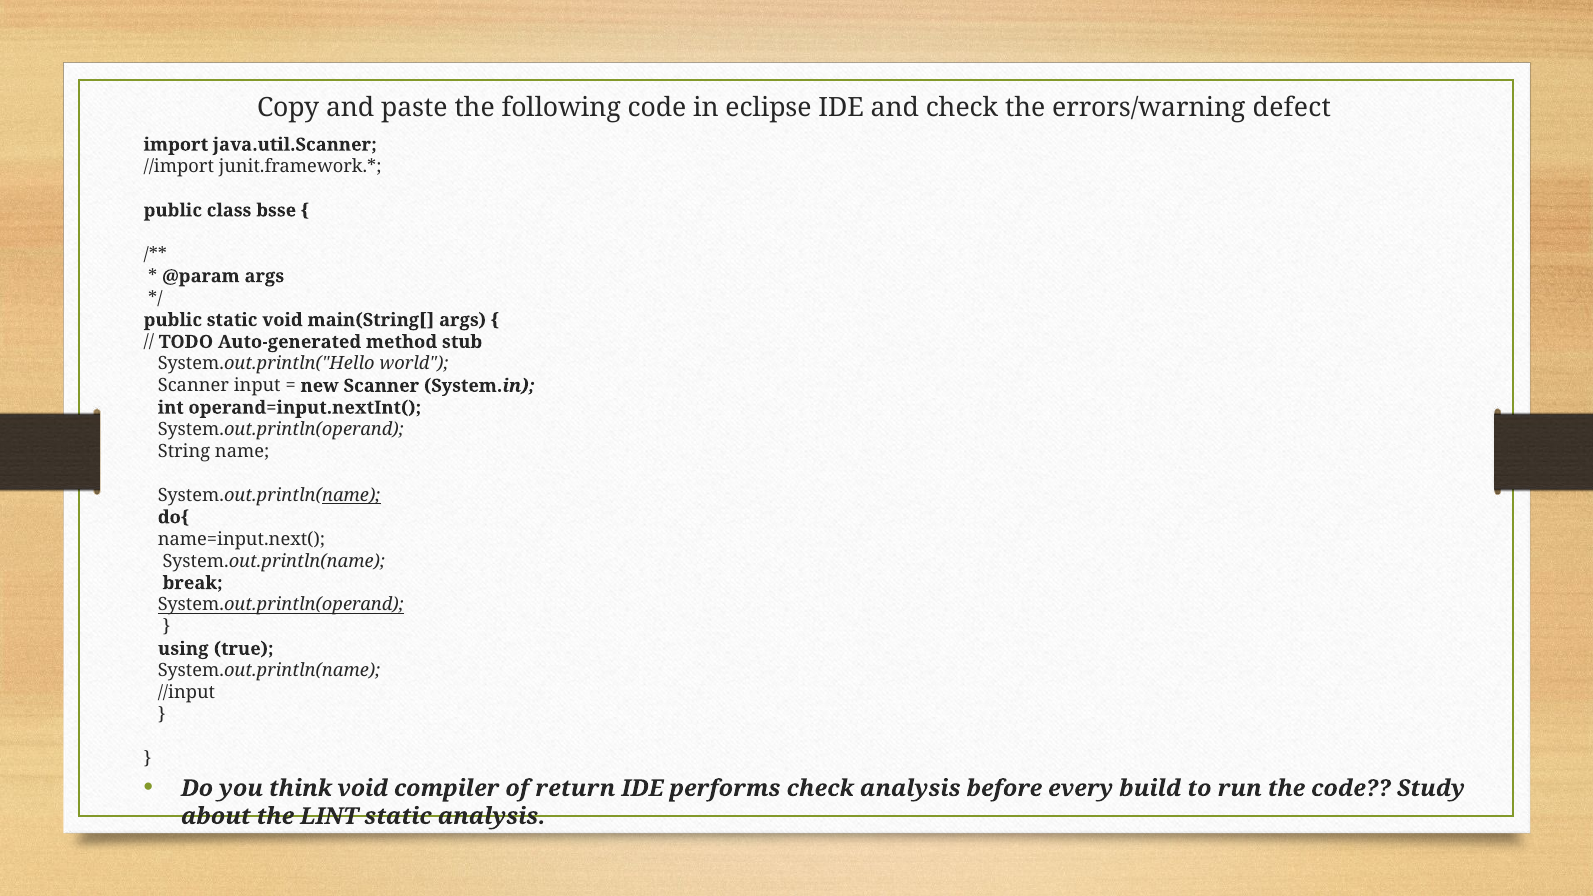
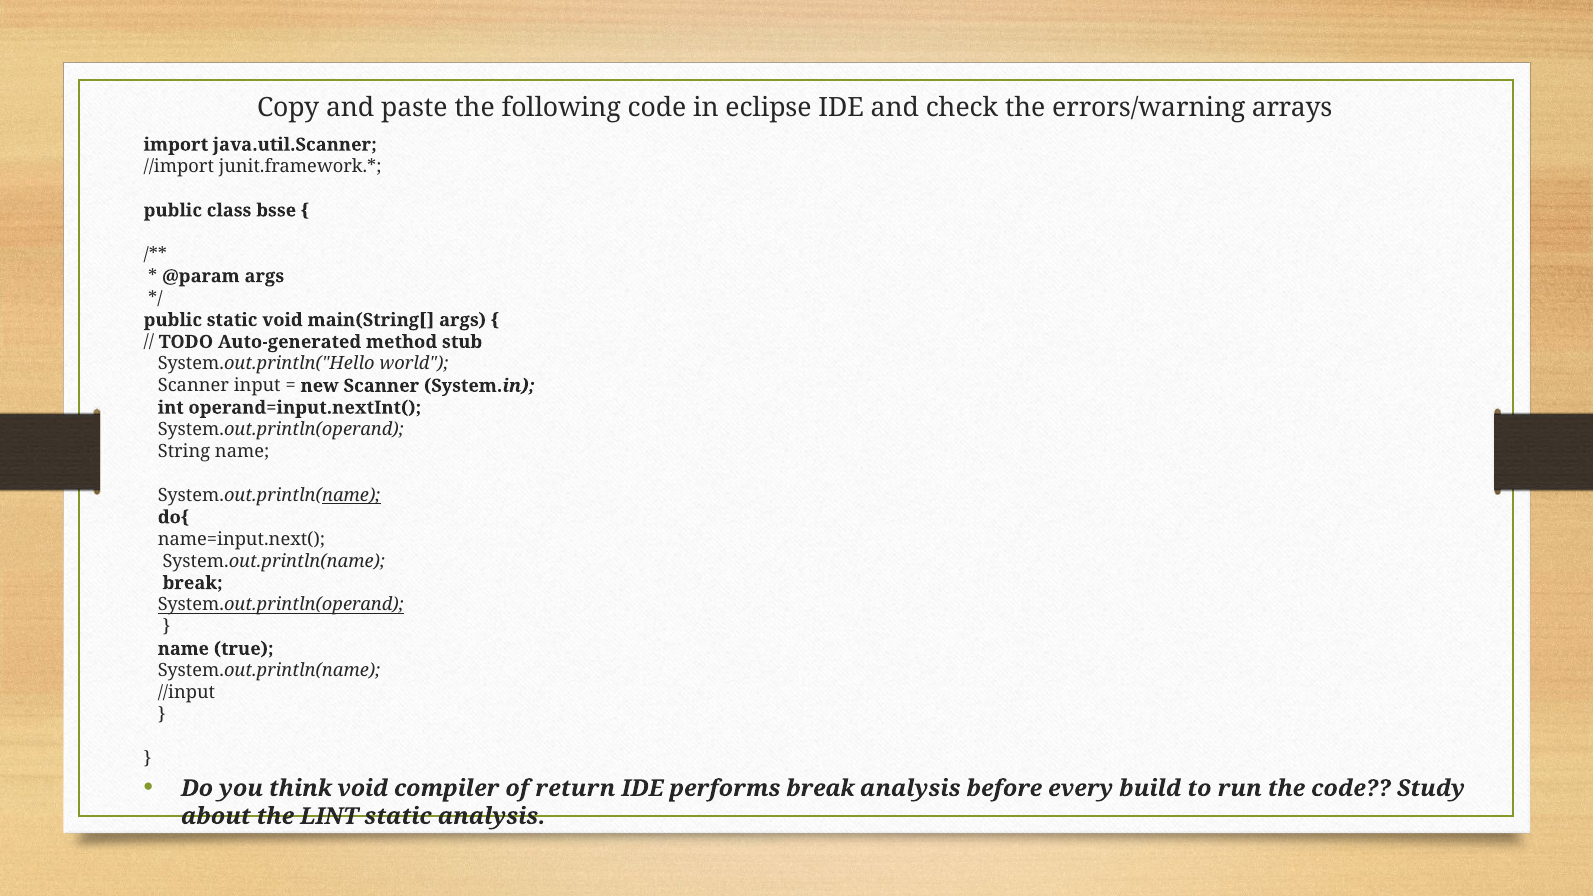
defect: defect -> arrays (1292, 108)
using: using -> name (183, 649)
performs check: check -> break (820, 788)
